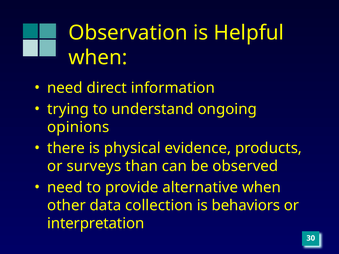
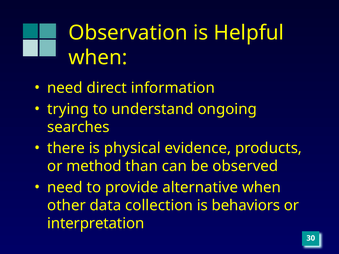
opinions: opinions -> searches (78, 127)
surveys: surveys -> method (94, 166)
